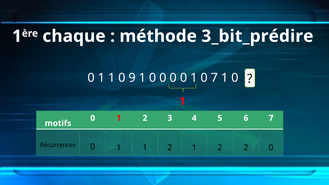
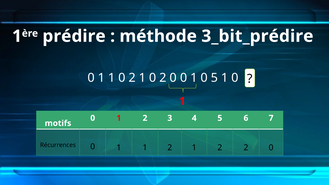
chaque: chaque -> prédire (74, 36)
1 1 0 9: 9 -> 2 (132, 78)
0: 0 -> 2 (163, 78)
0 7: 7 -> 5 (214, 78)
